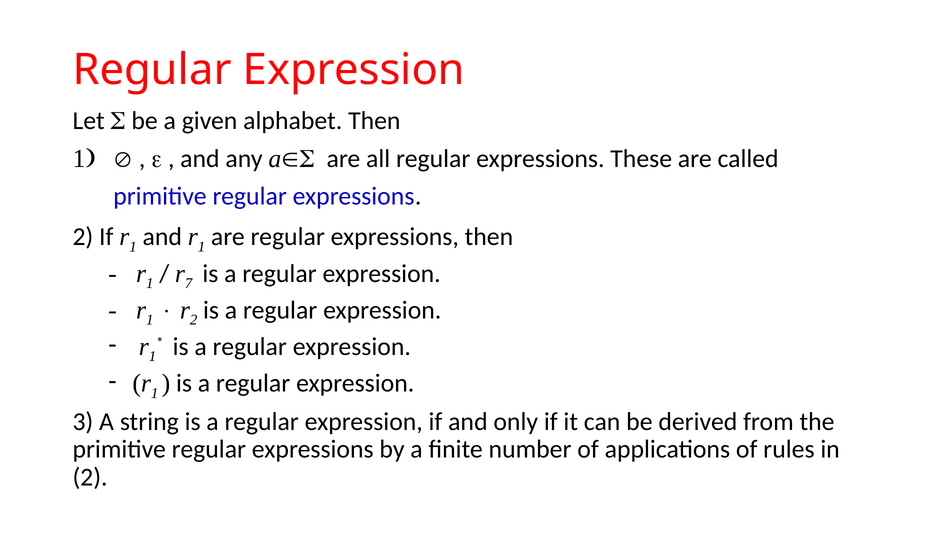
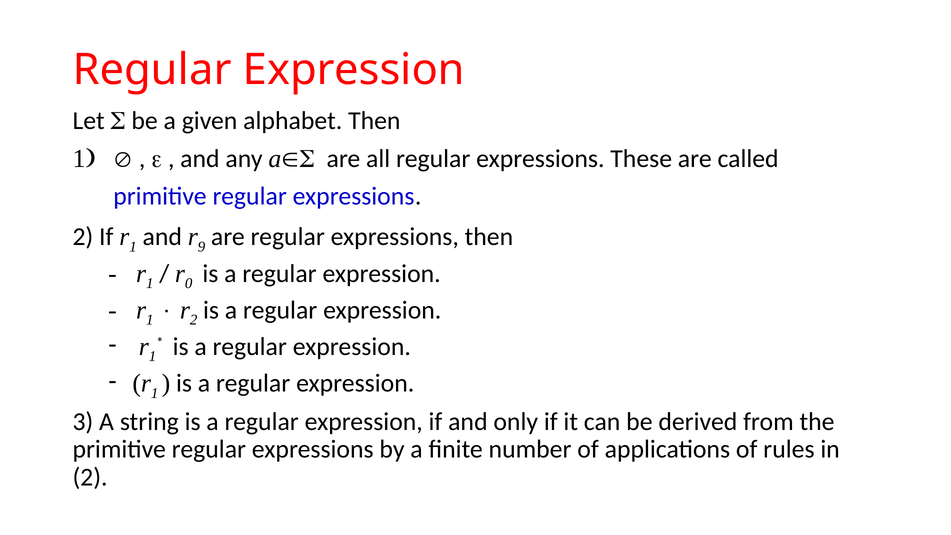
1: 1 -> 9 (202, 247)
7: 7 -> 0 (189, 283)
